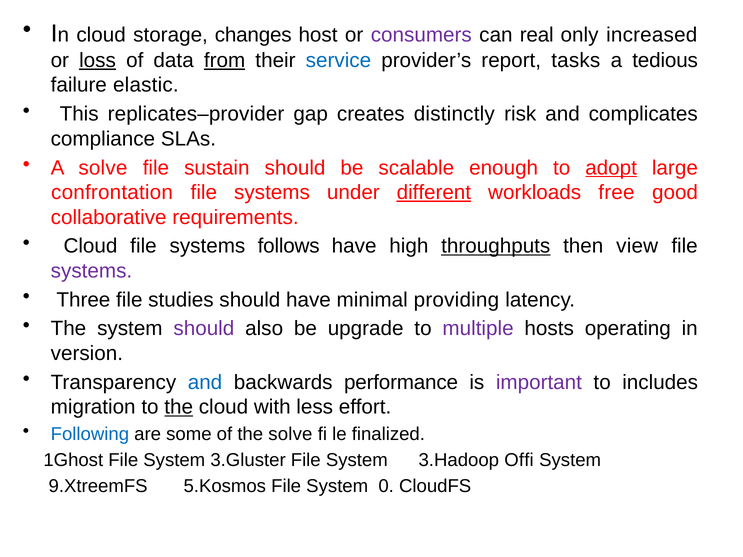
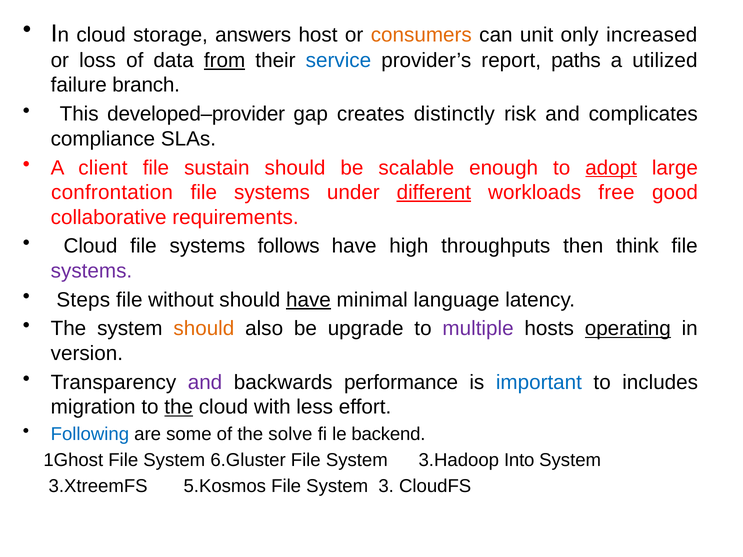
changes: changes -> answers (253, 35)
consumers colour: purple -> orange (421, 35)
real: real -> unit (537, 35)
loss underline: present -> none (98, 60)
tasks: tasks -> paths (576, 60)
tedious: tedious -> utilized (665, 60)
elastic: elastic -> branch (146, 85)
replicates–provider: replicates–provider -> developed–provider (196, 114)
A solve: solve -> client (103, 168)
throughputs underline: present -> none (496, 246)
view: view -> think (637, 246)
Three: Three -> Steps (83, 300)
studies: studies -> without (181, 300)
have underline: none -> present (308, 300)
providing: providing -> language (456, 300)
should colour: purple -> orange (204, 329)
operating underline: none -> present (628, 329)
and colour: blue -> purple (205, 382)
important colour: purple -> blue (539, 382)
finalized: finalized -> backend (388, 434)
3.Gluster: 3.Gluster -> 6.Gluster (248, 460)
Offi: Offi -> Into (519, 460)
9.XtreemFS: 9.XtreemFS -> 3.XtreemFS (98, 486)
0: 0 -> 3 (386, 486)
